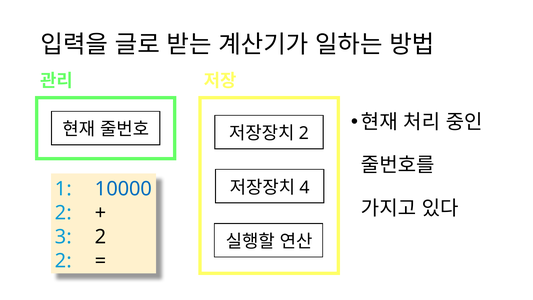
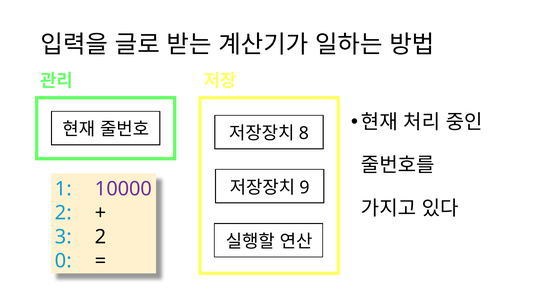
2: 2 -> 8 (304, 133)
4: 4 -> 9 (305, 188)
10000 colour: blue -> purple (123, 189)
2: 2 -> 0 (63, 261)
